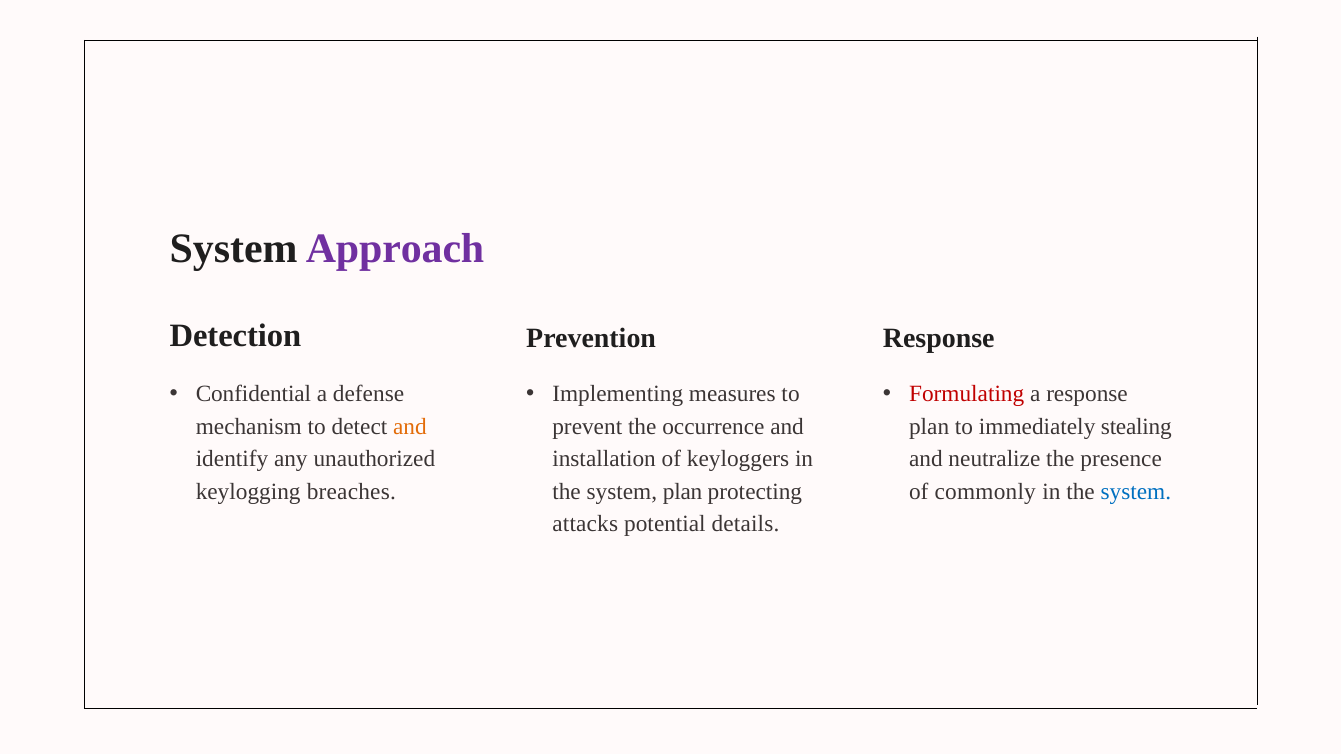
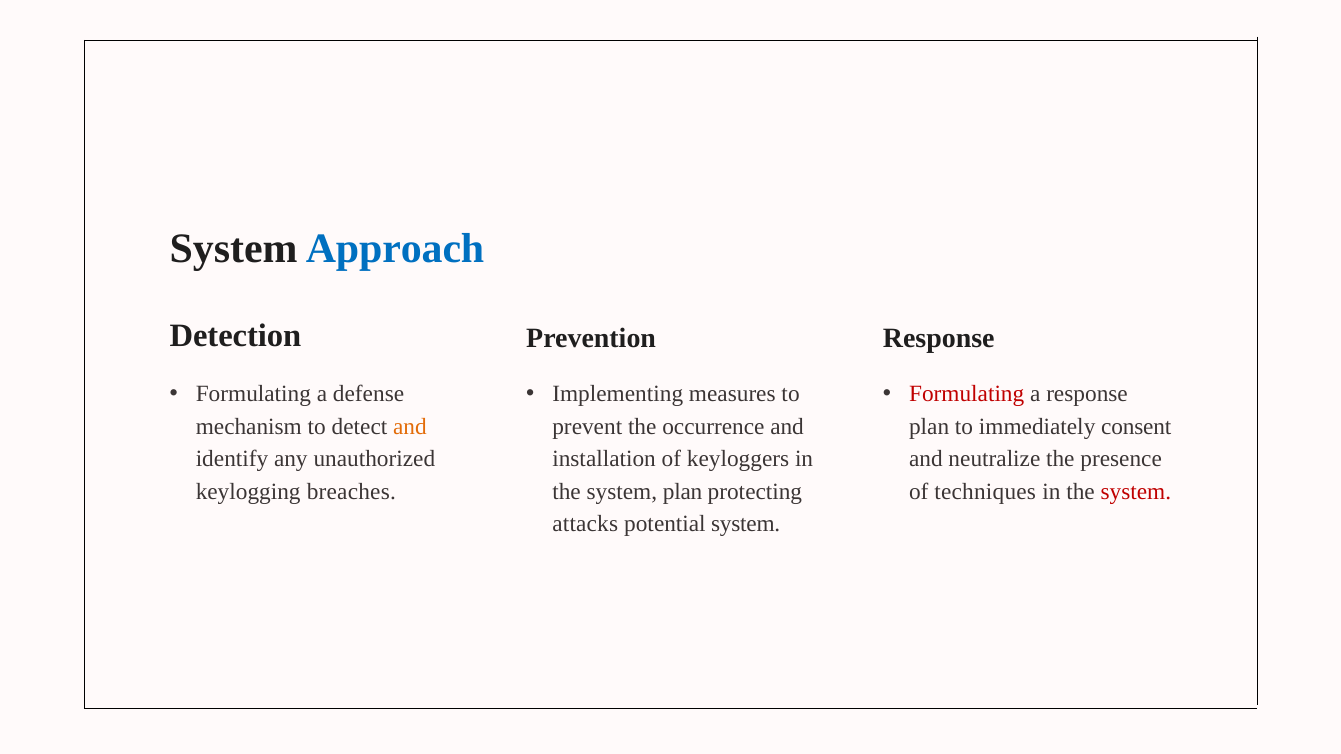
Approach colour: purple -> blue (395, 249)
Confidential: Confidential -> Formulating (253, 394)
stealing: stealing -> consent (1136, 427)
commonly: commonly -> techniques (985, 492)
system colour: blue -> red (1136, 492)
potential details: details -> system (746, 525)
